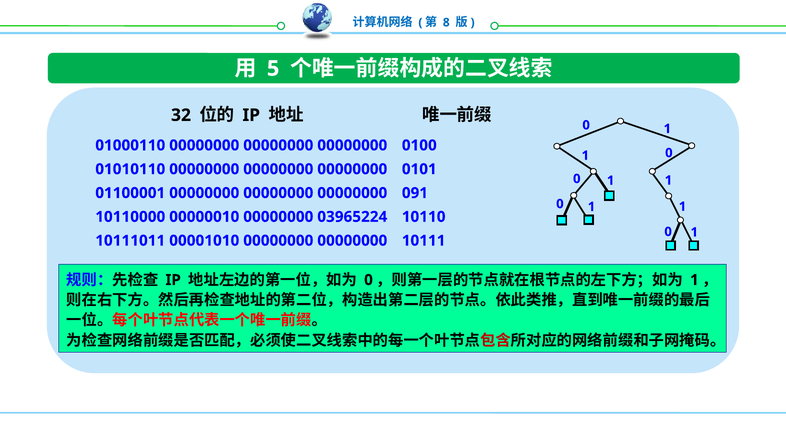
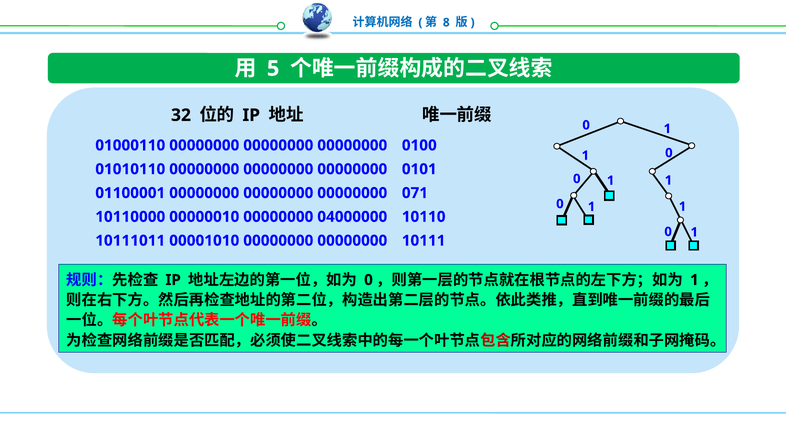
091: 091 -> 071 (415, 193)
03965224: 03965224 -> 04000000 (352, 217)
